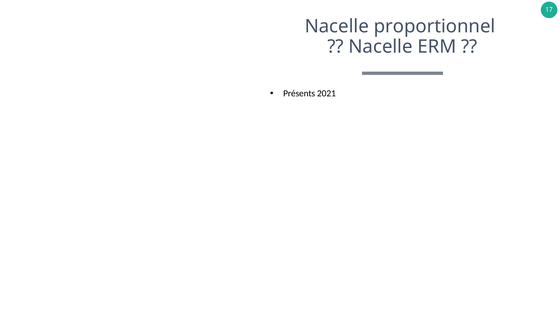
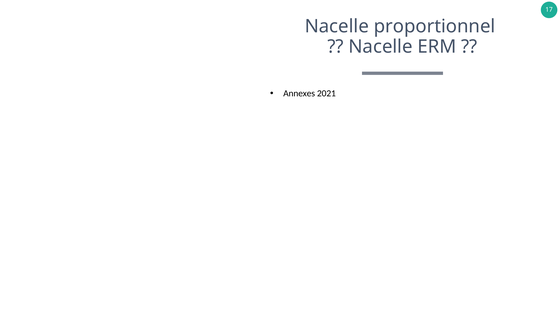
Présents: Présents -> Annexes (299, 94)
